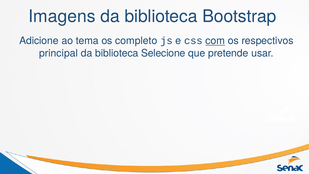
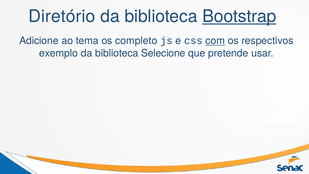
Imagens: Imagens -> Diretório (62, 16)
Bootstrap underline: none -> present (239, 16)
principal: principal -> exemplo (59, 53)
